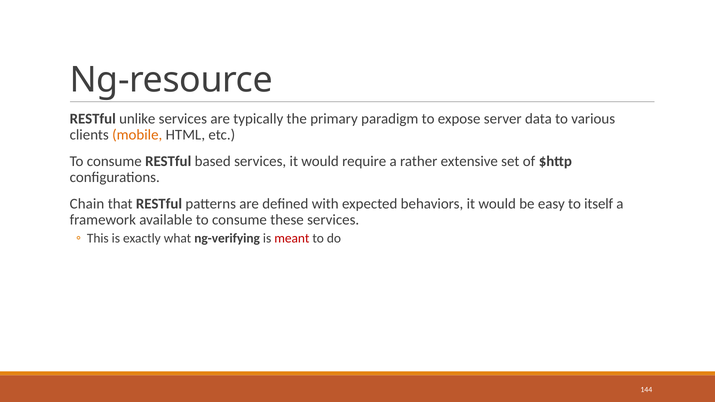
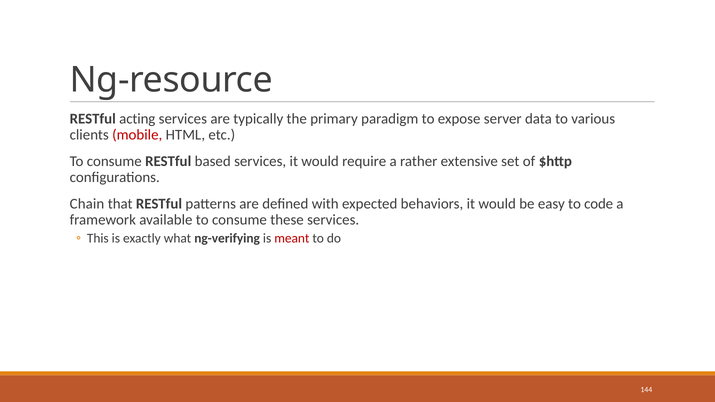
unlike: unlike -> acting (137, 119)
mobile colour: orange -> red (137, 135)
itself: itself -> code (599, 204)
